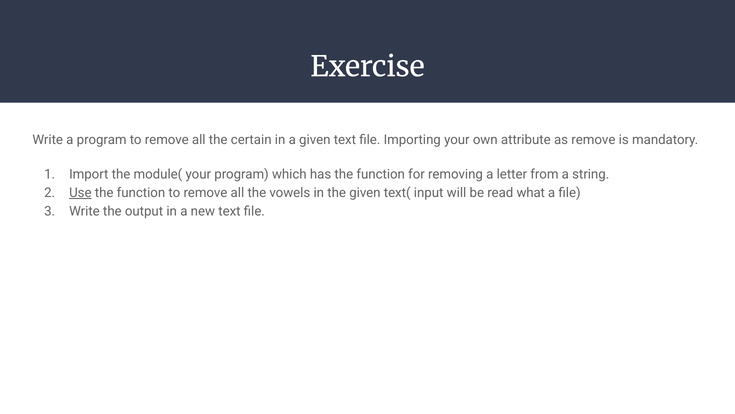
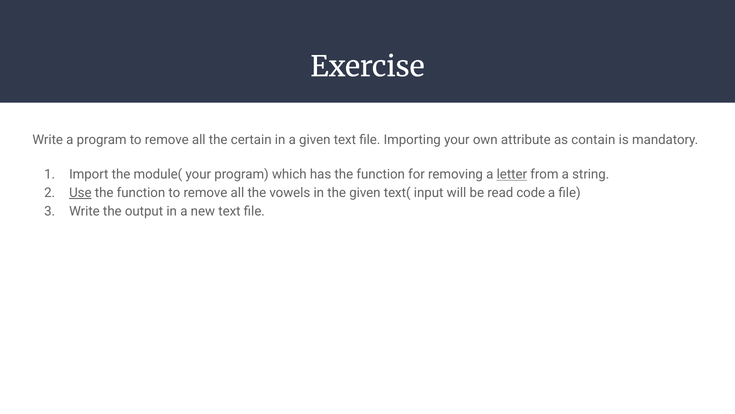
as remove: remove -> contain (593, 140)
letter underline: none -> present (512, 174)
what: what -> code (531, 193)
